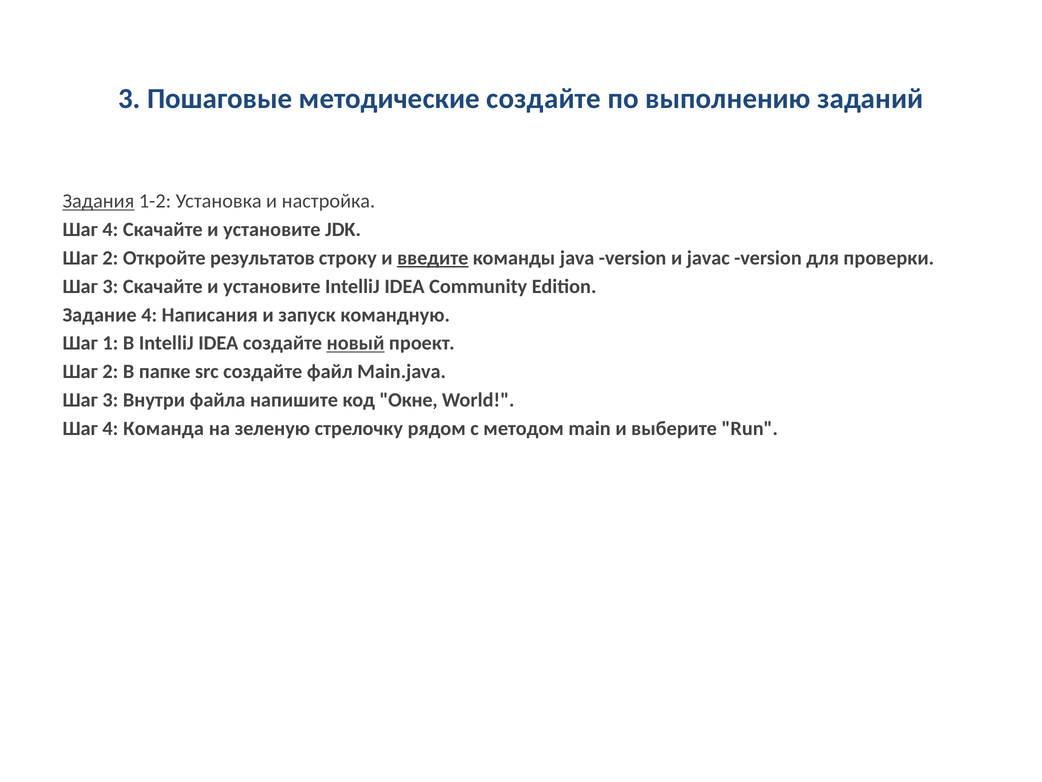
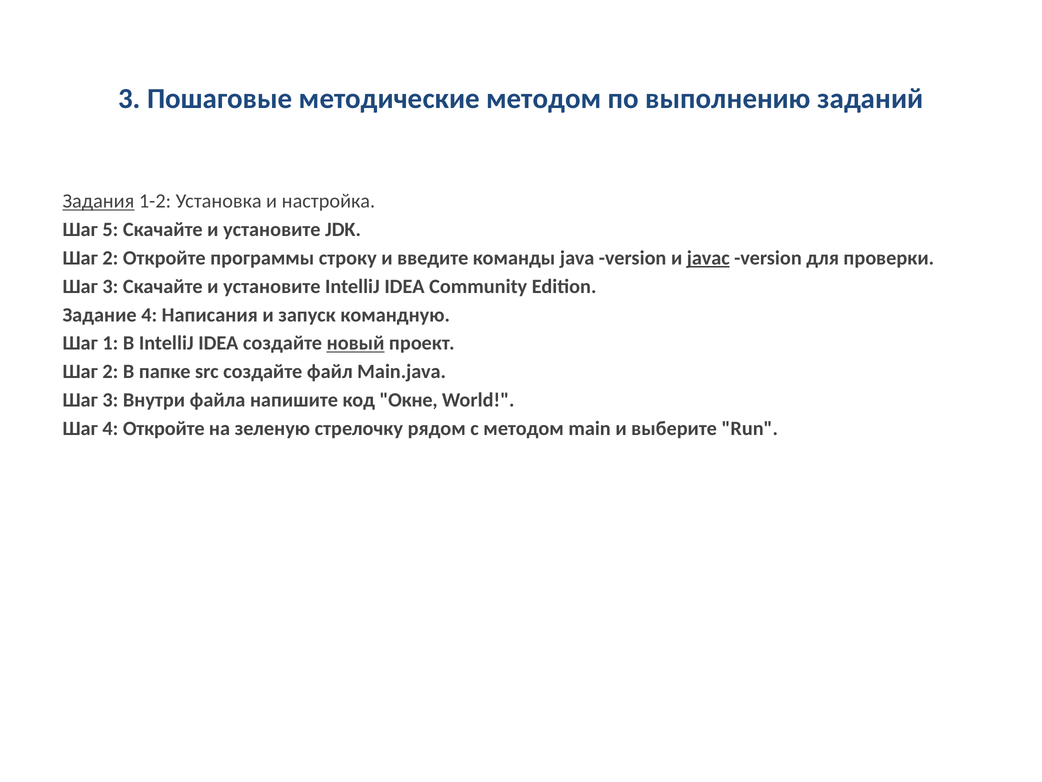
методические создайте: создайте -> методом (544, 98)
4: 4 -> 5 (110, 230)
результатов: результатов -> программы (262, 258)
введите underline: present -> none (433, 258)
javac underline: none -> present (708, 258)
4 Команда: Команда -> Откройте (164, 428)
